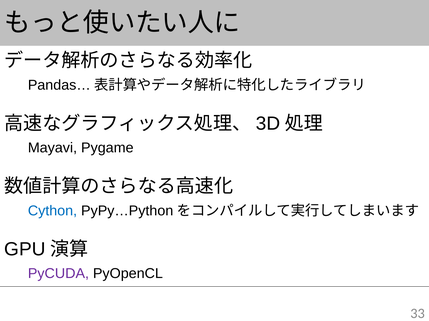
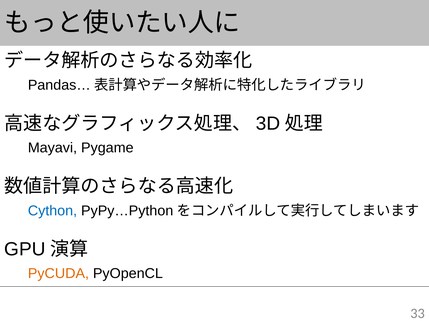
PyCUDA colour: purple -> orange (58, 274)
